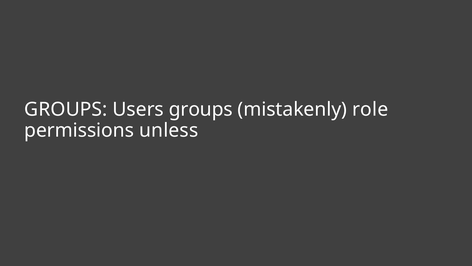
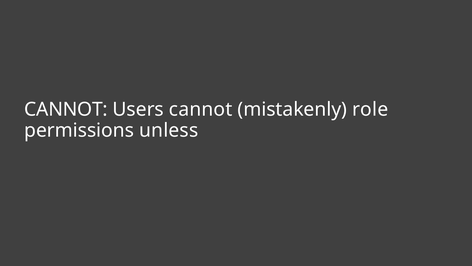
GROUPS: GROUPS -> CANNOT (66, 109)
Users groups: groups -> cannot (201, 109)
